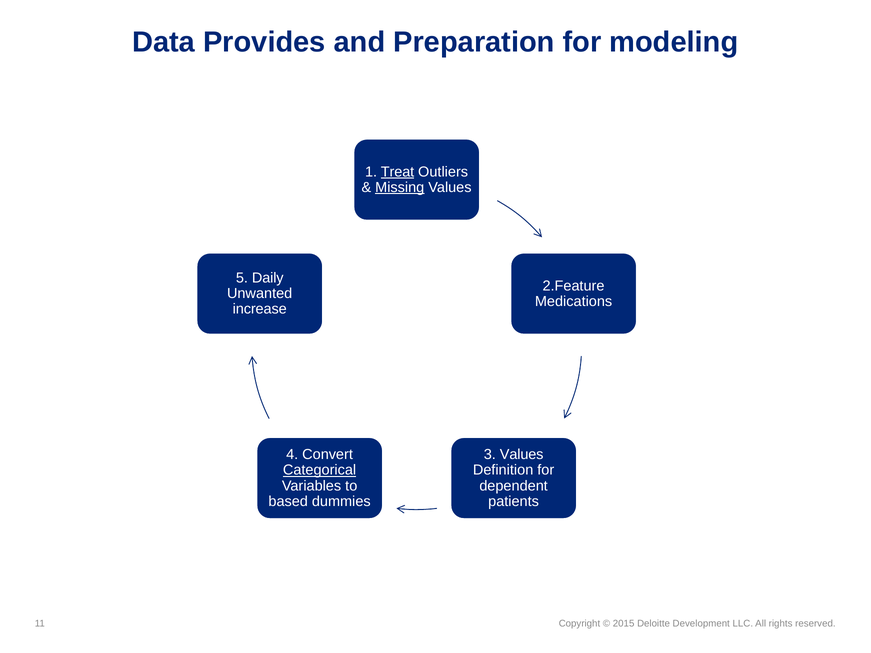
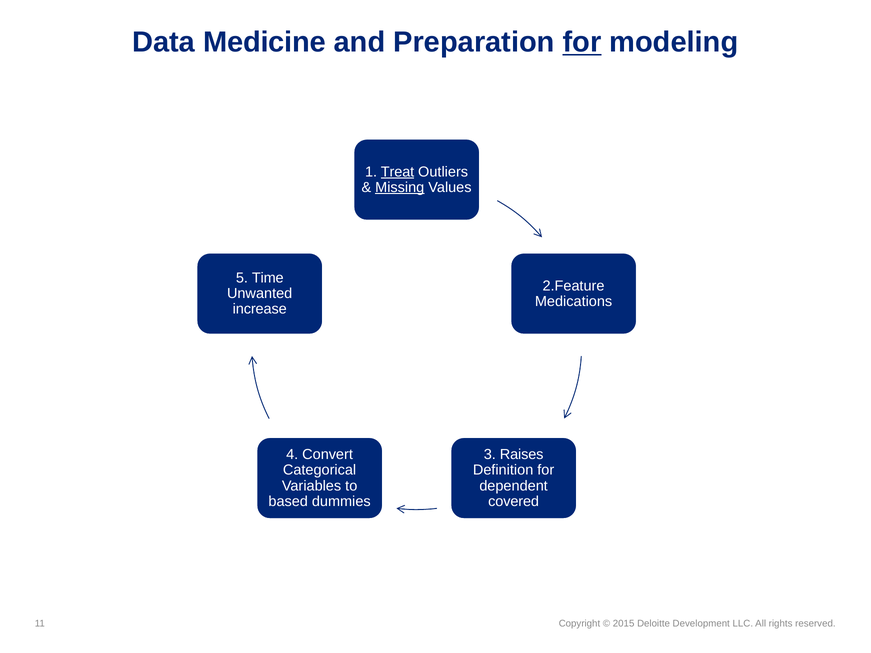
Provides: Provides -> Medicine (264, 42)
for underline: none -> present (582, 42)
Daily: Daily -> Time (268, 278)
3 Values: Values -> Raises (522, 455)
Categorical underline: present -> none (320, 470)
patients: patients -> covered (514, 502)
